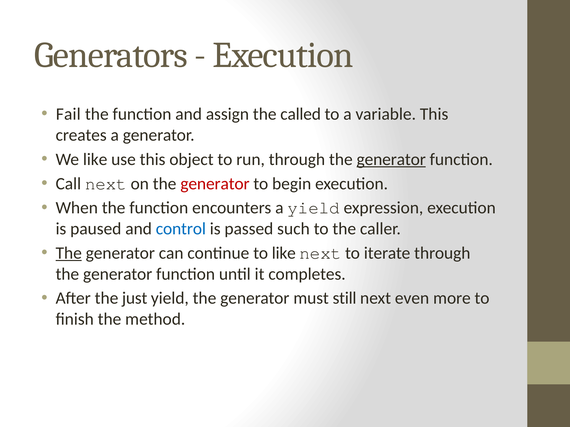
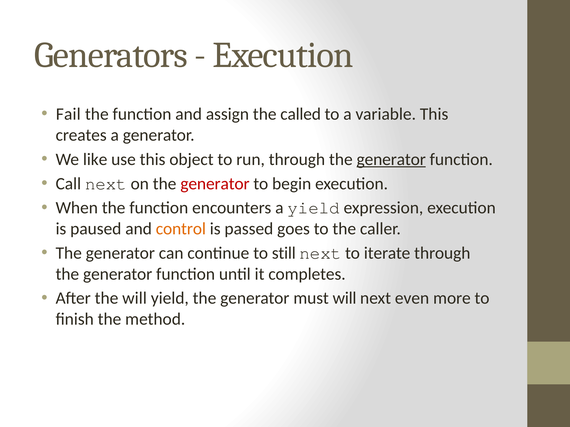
control colour: blue -> orange (181, 229)
such: such -> goes (294, 229)
The underline: present -> none (69, 253)
to like: like -> still (284, 253)
the just: just -> will (135, 299)
must still: still -> will (345, 299)
